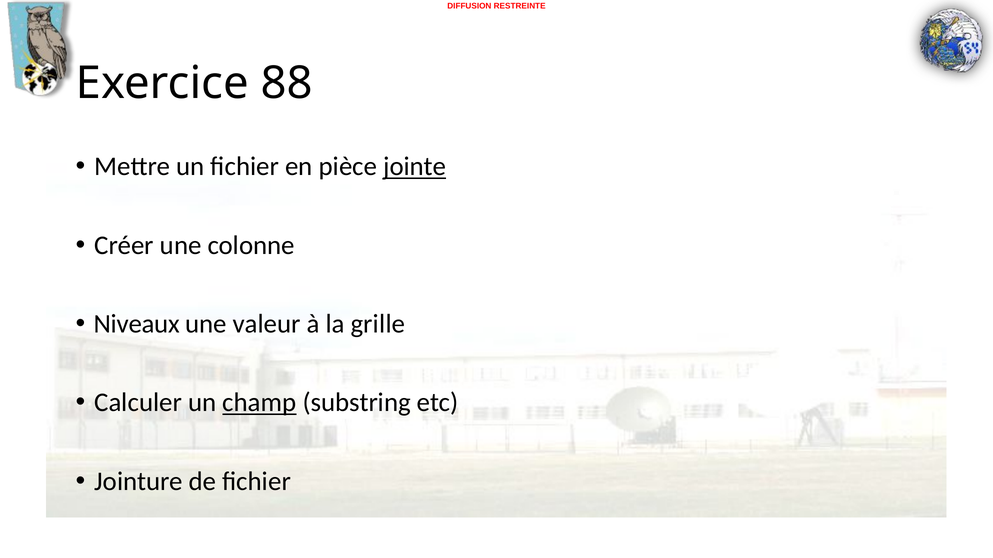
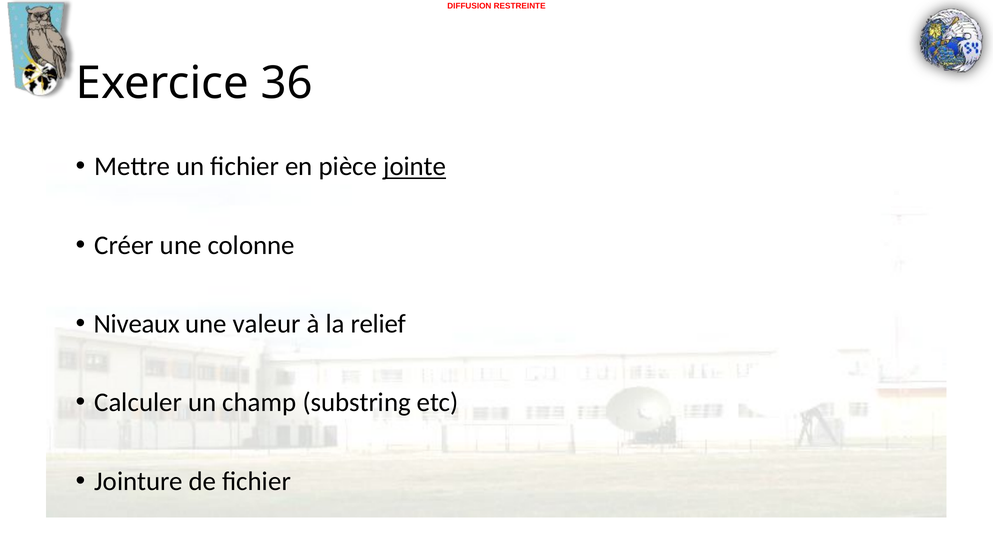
88: 88 -> 36 (287, 83)
grille: grille -> relief (378, 324)
champ underline: present -> none (259, 403)
